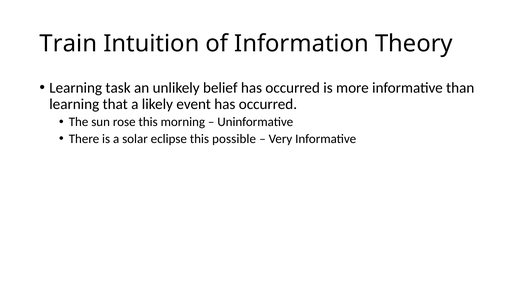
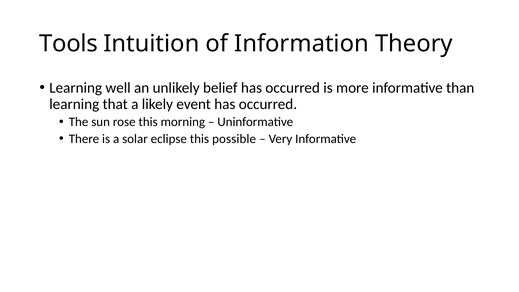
Train: Train -> Tools (69, 44)
task: task -> well (118, 88)
